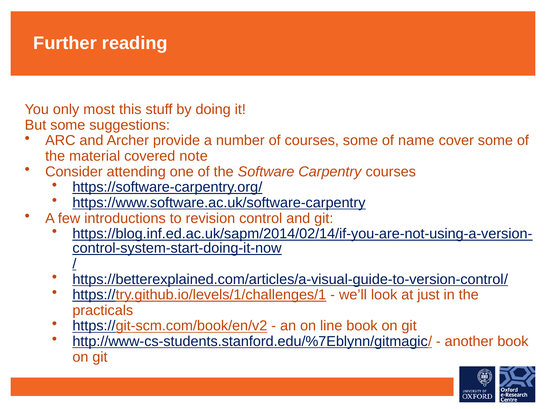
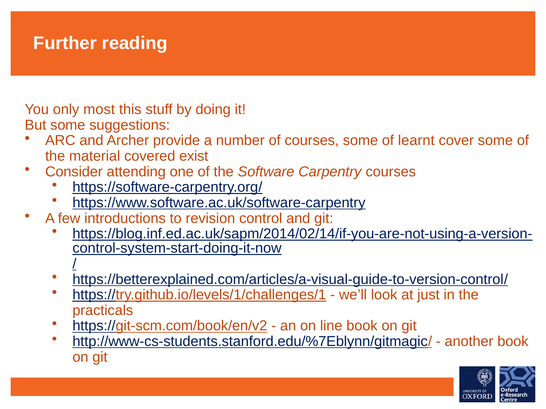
name: name -> learnt (416, 141)
note: note -> exist (194, 156)
